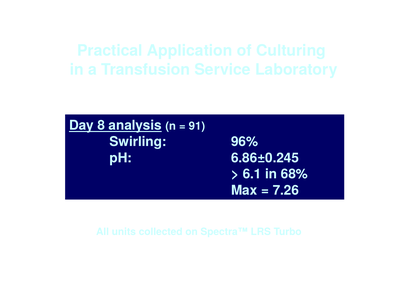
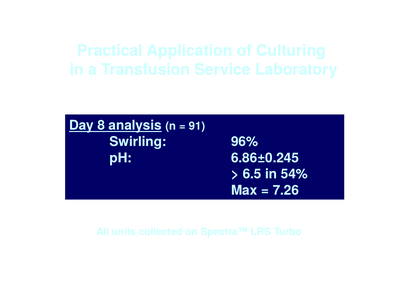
6.1: 6.1 -> 6.5 (252, 174)
68%: 68% -> 54% (294, 174)
